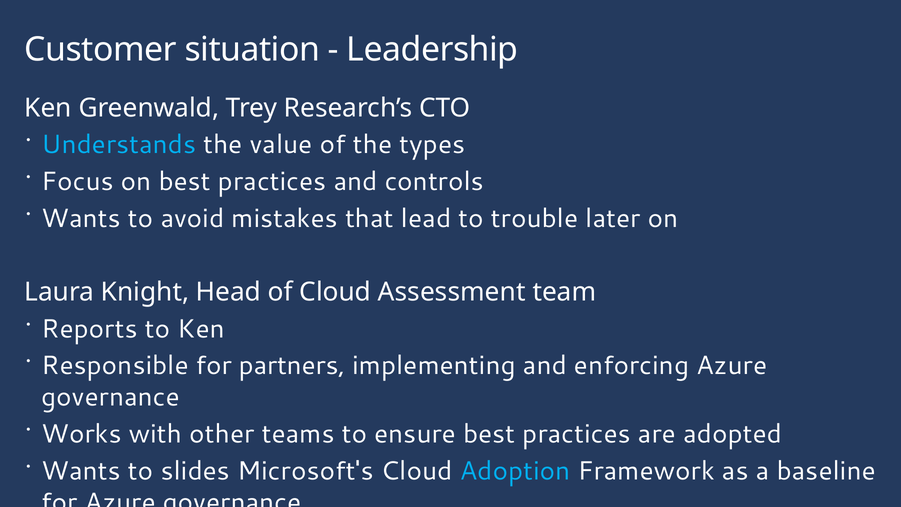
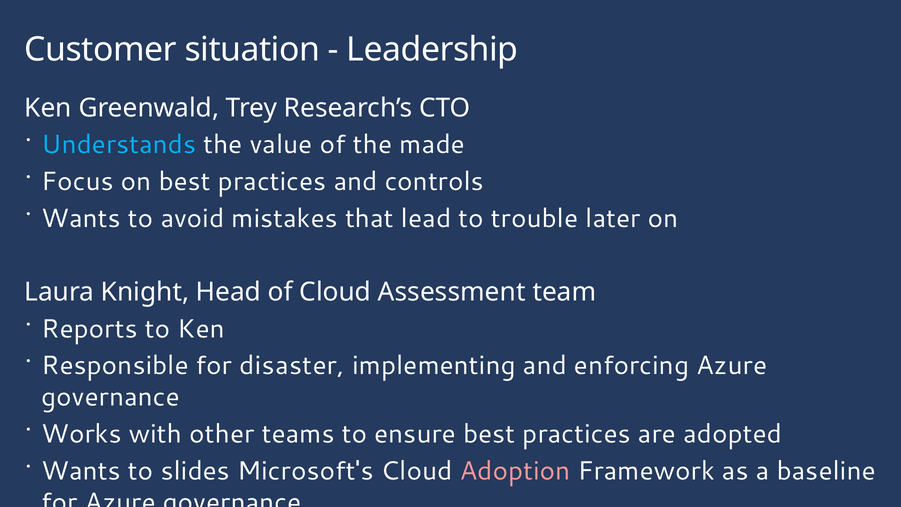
types: types -> made (432, 145)
partners: partners -> disaster (292, 366)
Adoption colour: light blue -> pink (515, 471)
